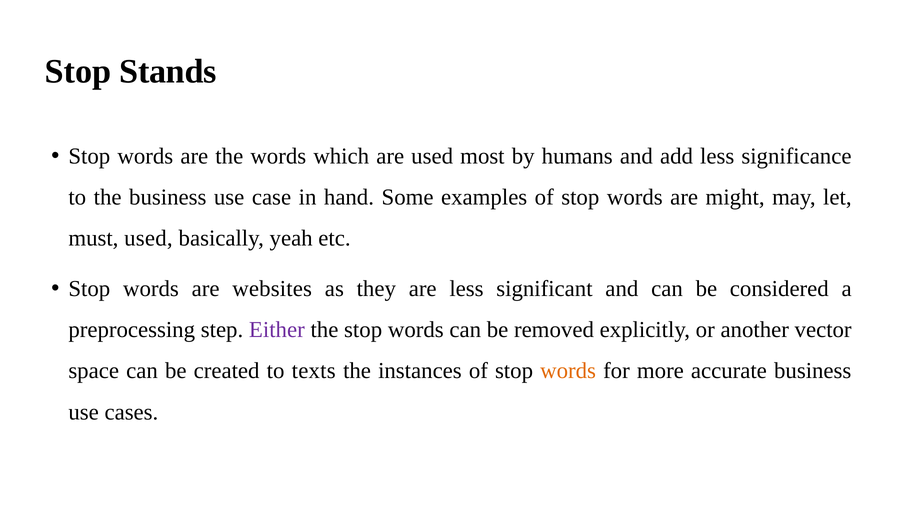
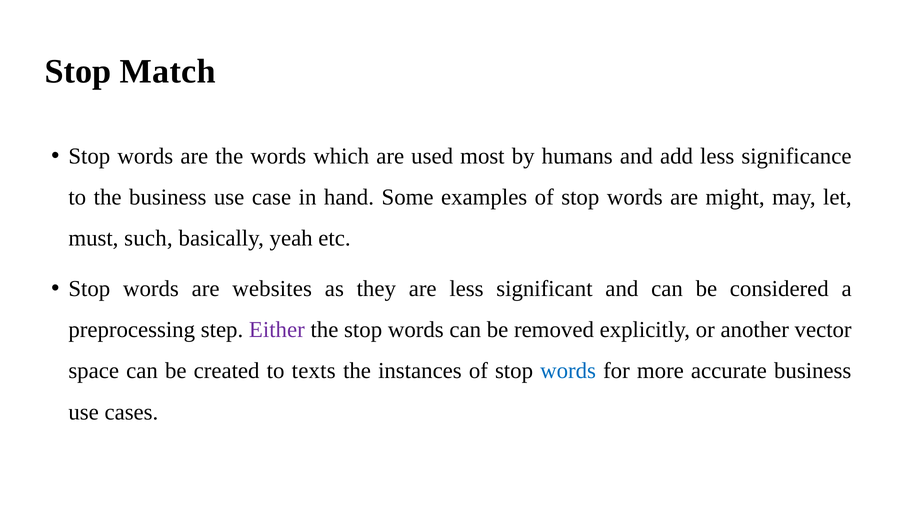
Stands: Stands -> Match (168, 72)
must used: used -> such (148, 239)
words colour: orange -> blue (568, 371)
